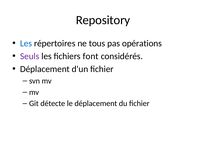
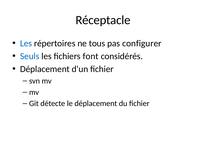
Repository: Repository -> Réceptacle (103, 20)
opérations: opérations -> configurer (142, 43)
Seuls colour: purple -> blue (30, 56)
